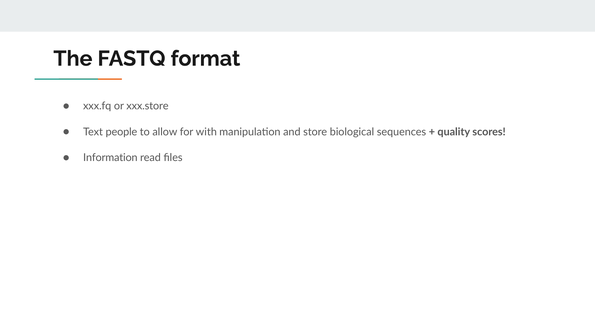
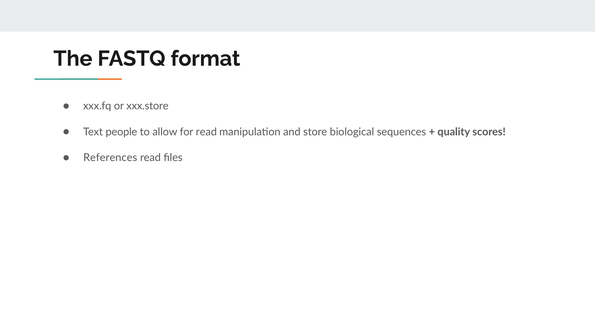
for with: with -> read (206, 132)
Information: Information -> References (110, 158)
